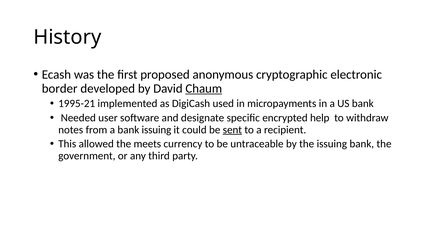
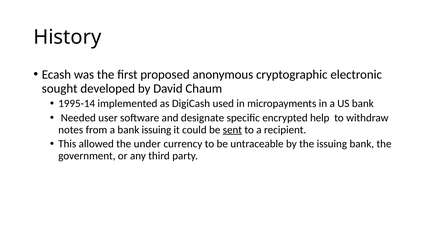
border: border -> sought (60, 88)
Chaum underline: present -> none (204, 88)
1995-21: 1995-21 -> 1995-14 (77, 103)
meets: meets -> under (147, 144)
